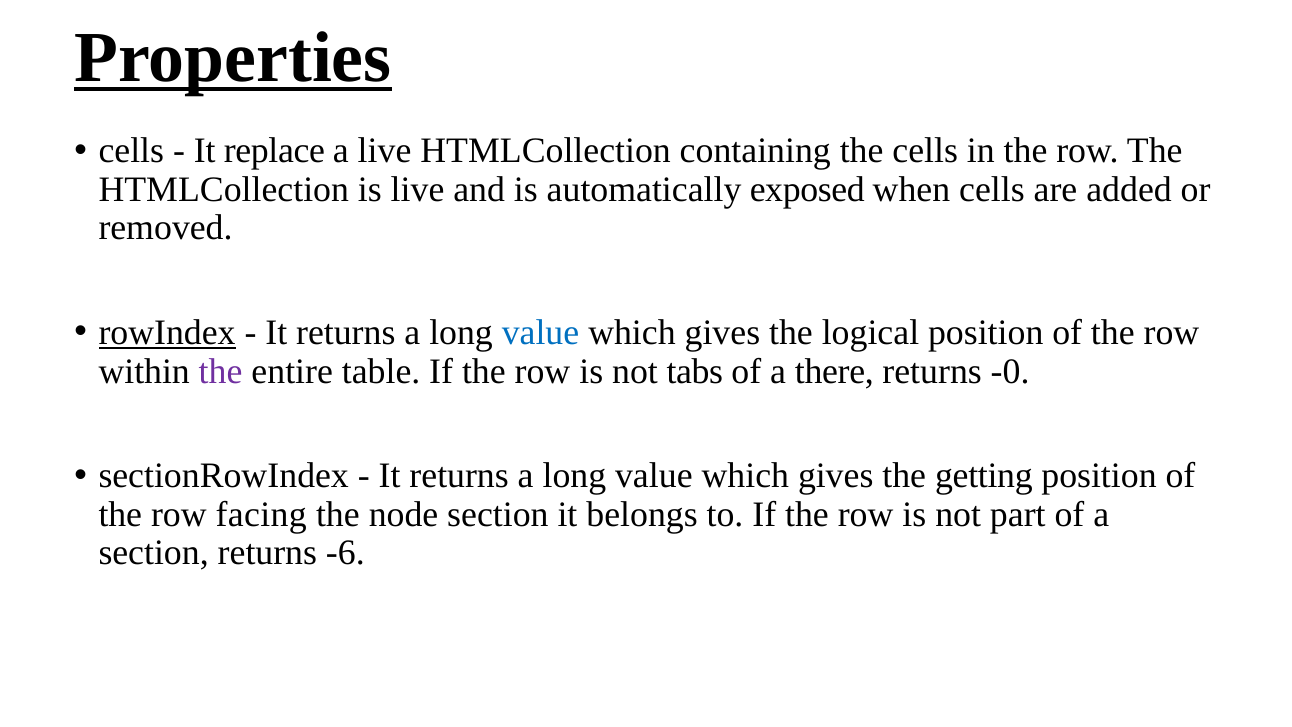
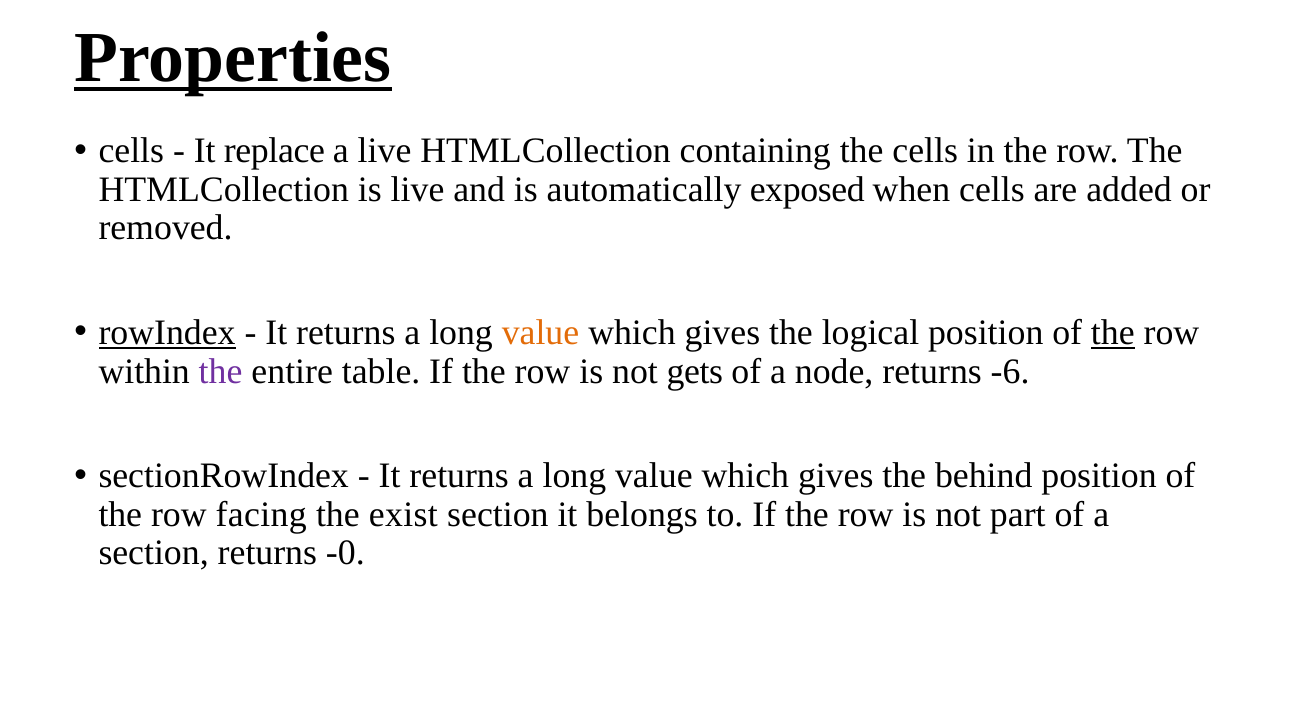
value colour: blue -> orange (541, 332)
the underline: none -> present (1113, 332)
tabs: tabs -> gets (695, 371)
there: there -> node (834, 371)
-0: -0 -> -6 (1010, 371)
getting: getting -> behind (984, 475)
node: node -> exist (403, 514)
-6: -6 -> -0 (345, 553)
